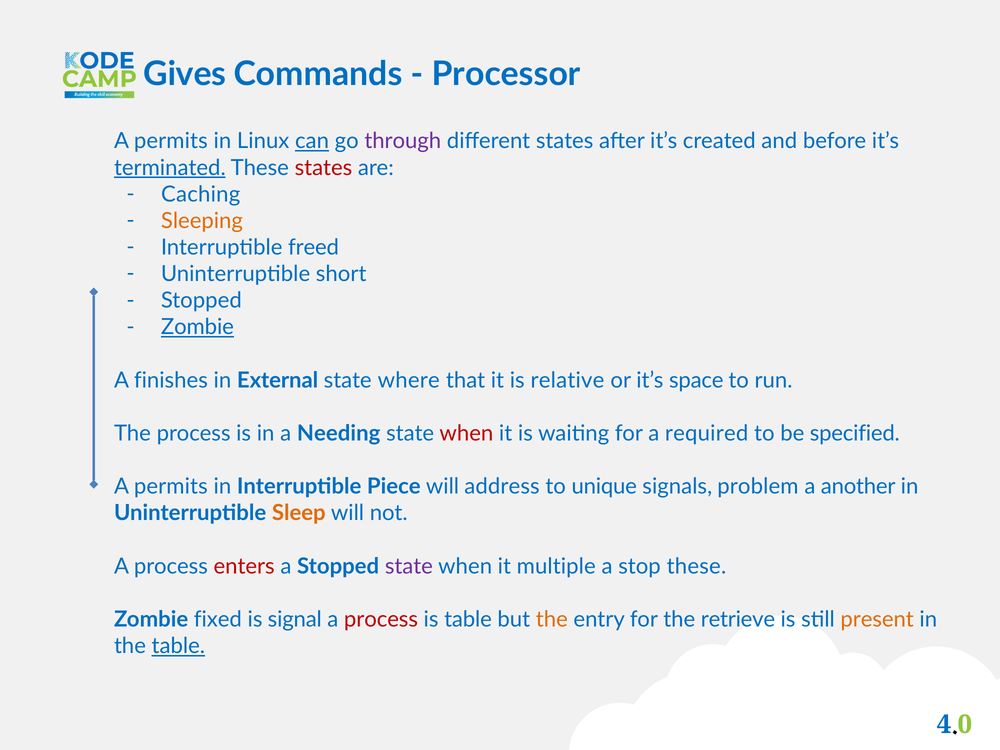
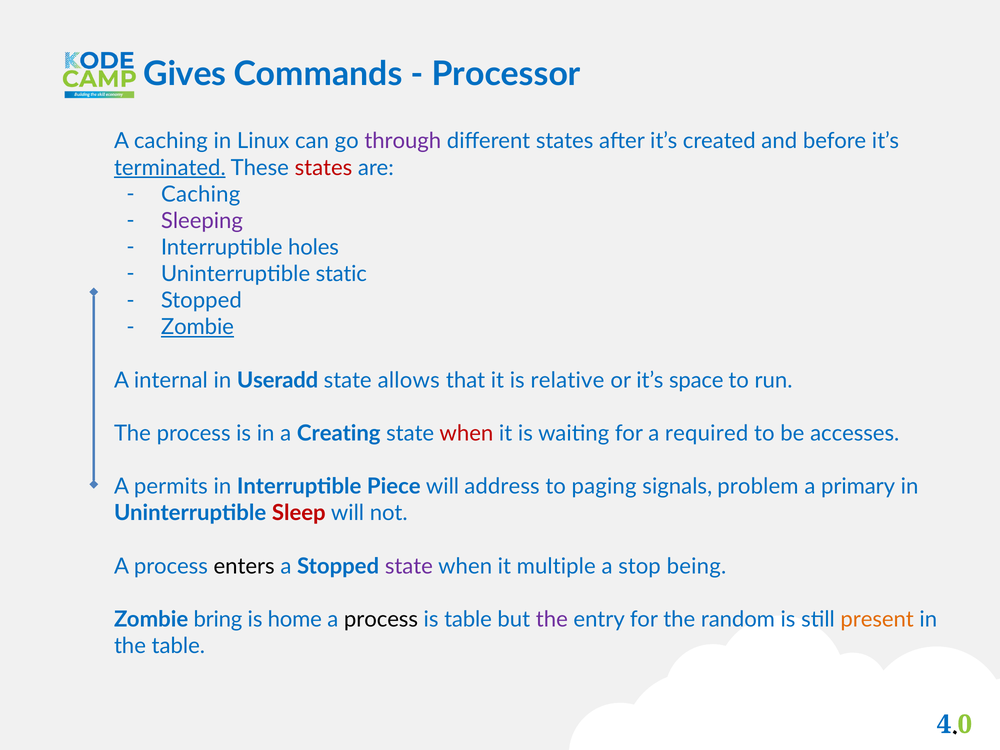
permits: permits -> caching (171, 141)
can underline: present -> none (312, 141)
Sleeping colour: orange -> purple (202, 221)
freed: freed -> holes (314, 247)
short: short -> static (341, 274)
finishes: finishes -> internal (171, 380)
External: External -> Useradd (278, 380)
where: where -> allows (409, 380)
Needing: Needing -> Creating (339, 433)
specified: specified -> accesses (855, 433)
unique: unique -> paging (604, 487)
another: another -> primary (858, 487)
Sleep colour: orange -> red (299, 513)
enters colour: red -> black (244, 566)
stop these: these -> being (696, 566)
fixed: fixed -> bring (218, 619)
signal: signal -> home (295, 619)
process colour: red -> black (381, 619)
the colour: orange -> purple (552, 619)
retrieve: retrieve -> random (738, 619)
table underline: present -> none (178, 646)
